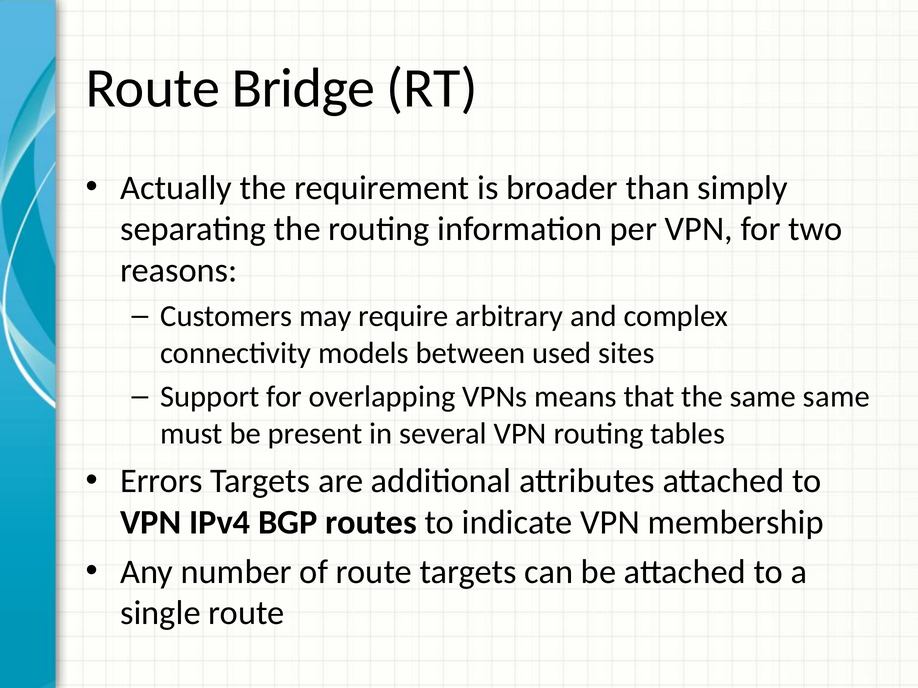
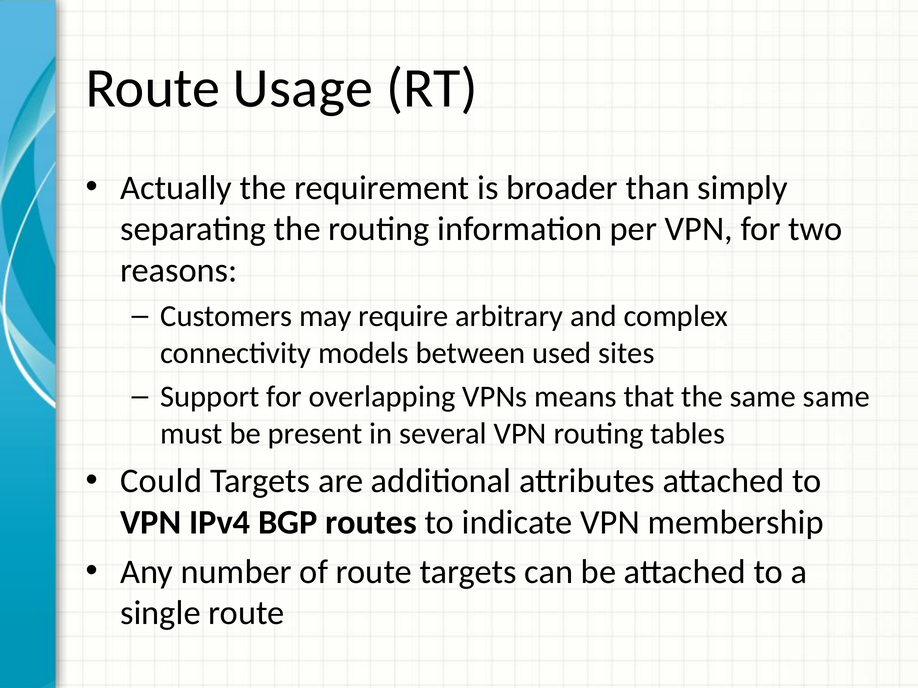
Bridge: Bridge -> Usage (303, 88)
Errors: Errors -> Could (161, 481)
